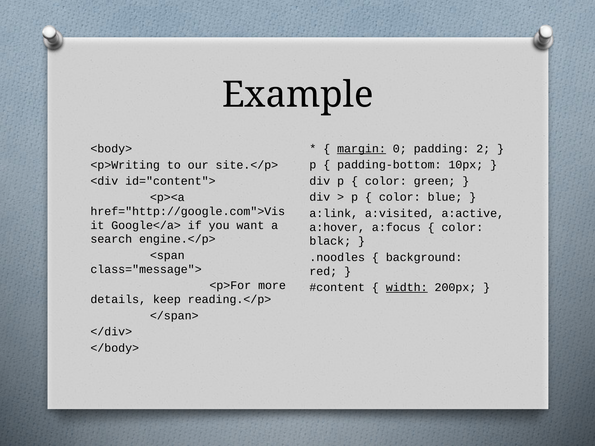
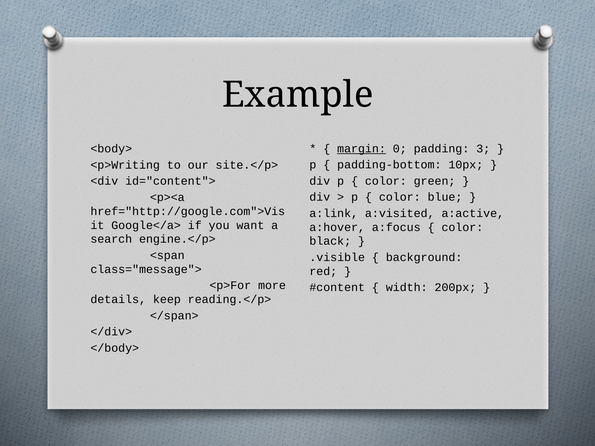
2: 2 -> 3 (483, 149)
.noodles: .noodles -> .visible (337, 257)
width underline: present -> none (407, 288)
